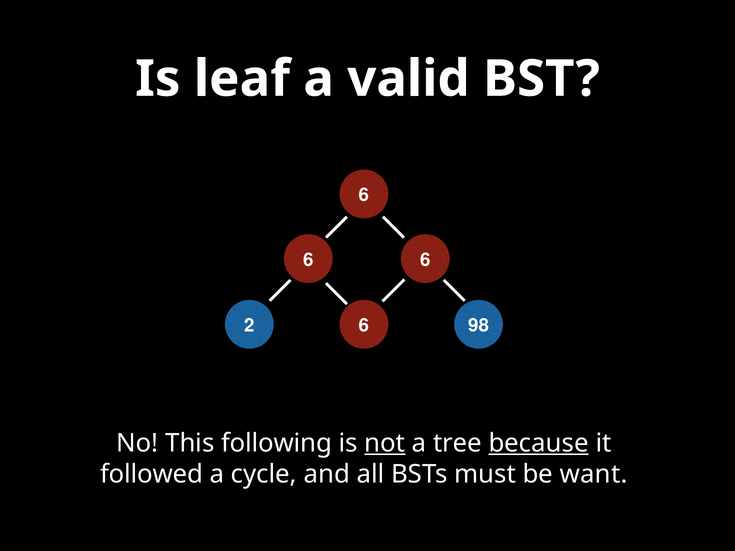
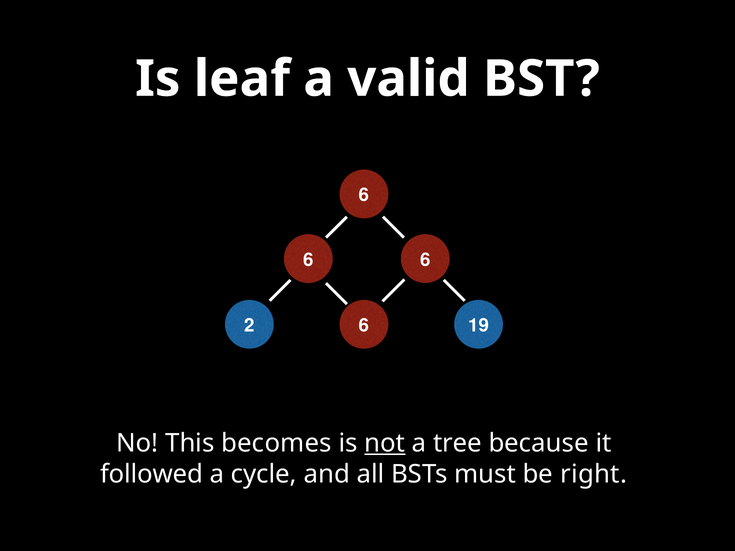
98: 98 -> 19 (479, 326)
following: following -> becomes (276, 443)
because underline: present -> none (539, 443)
want: want -> right (594, 474)
